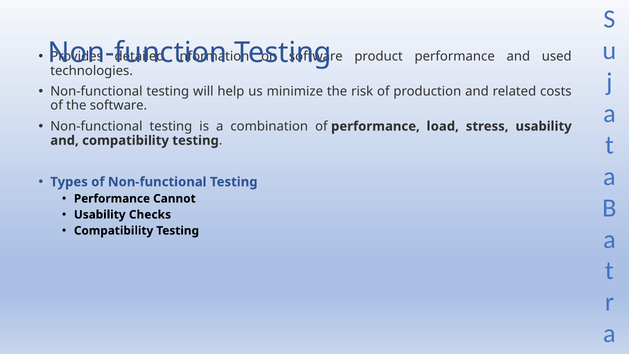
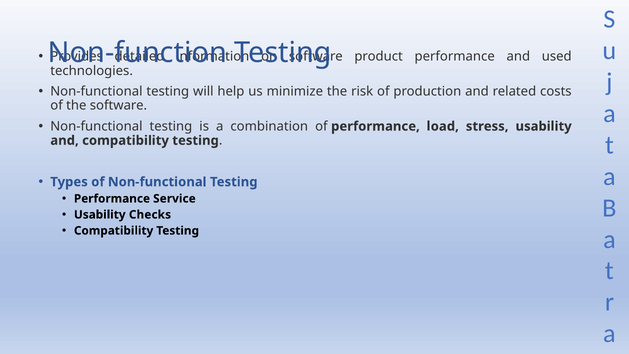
Cannot: Cannot -> Service (174, 199)
